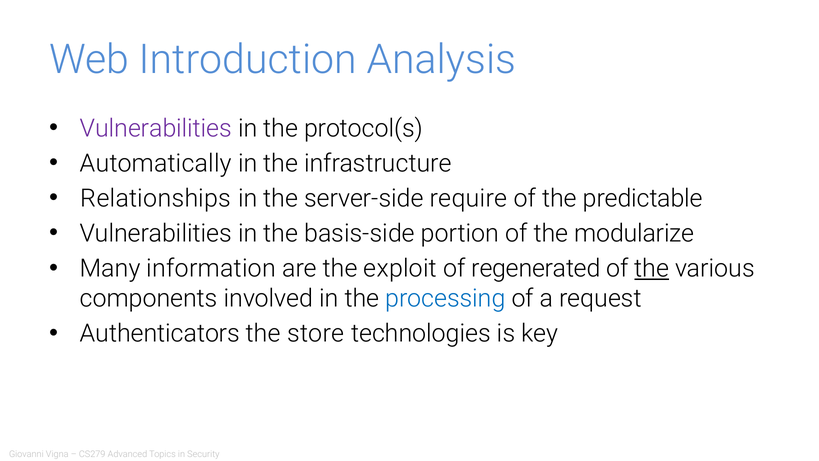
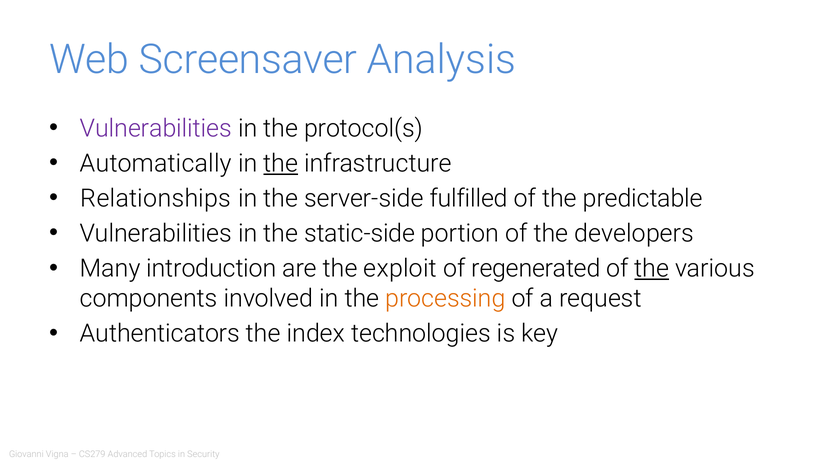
Introduction: Introduction -> Screensaver (248, 60)
the underline: none -> present (281, 163)
require: require -> fulfilled (469, 198)
basis-side: basis-side -> static-side (360, 233)
modularize: modularize -> developers (634, 233)
information: information -> introduction (211, 268)
processing colour: blue -> orange (445, 298)
store: store -> index (316, 333)
